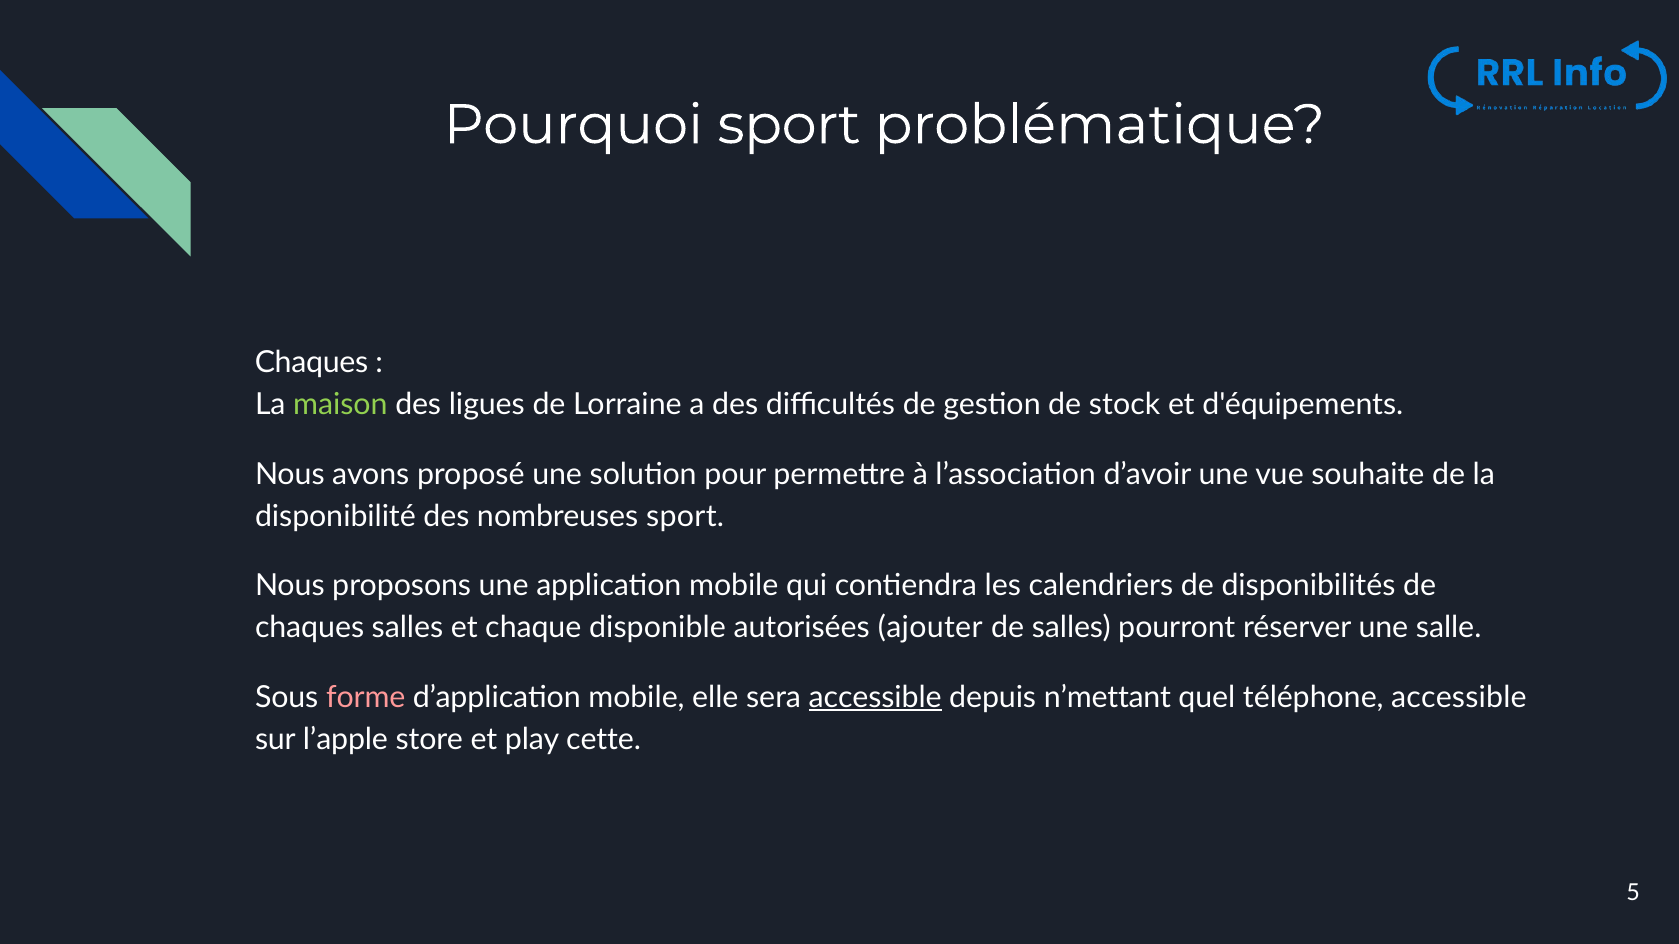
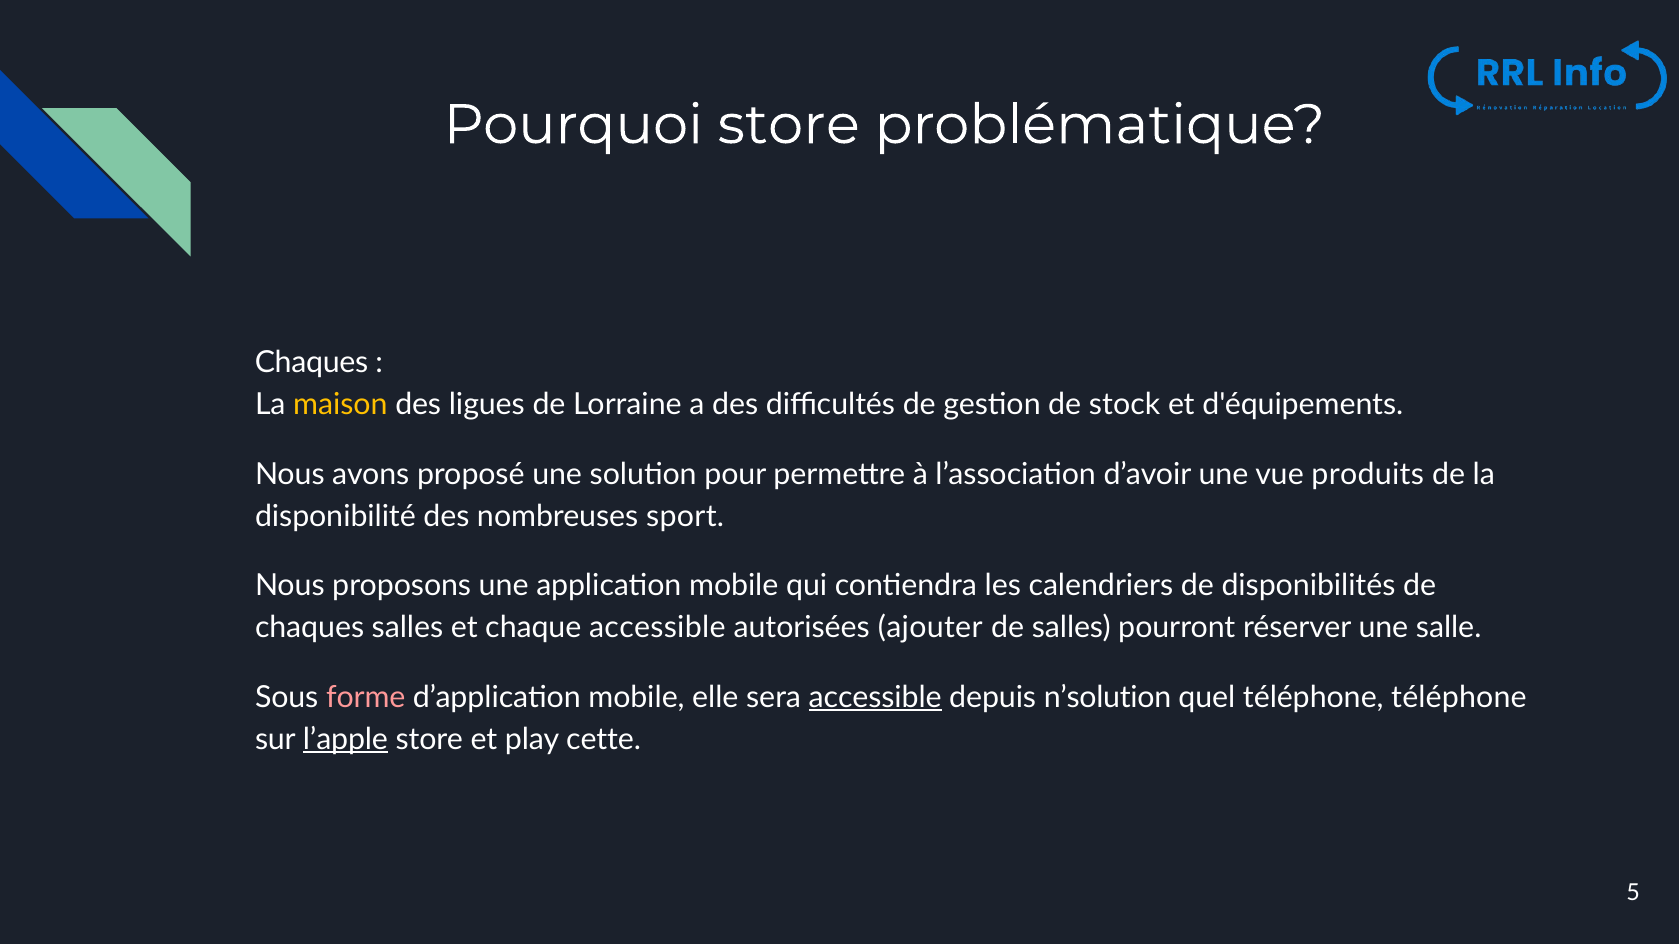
Pourquoi sport: sport -> store (789, 125)
maison colour: light green -> yellow (340, 405)
souhaite: souhaite -> produits (1368, 475)
chaque disponible: disponible -> accessible (657, 628)
n’mettant: n’mettant -> n’solution (1108, 698)
téléphone accessible: accessible -> téléphone (1459, 698)
l’apple underline: none -> present (345, 739)
